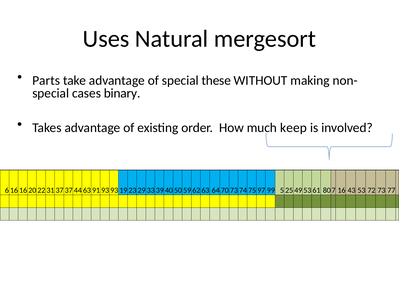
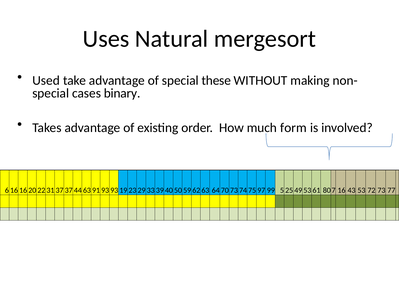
Parts: Parts -> Used (46, 80)
keep: keep -> form (293, 127)
